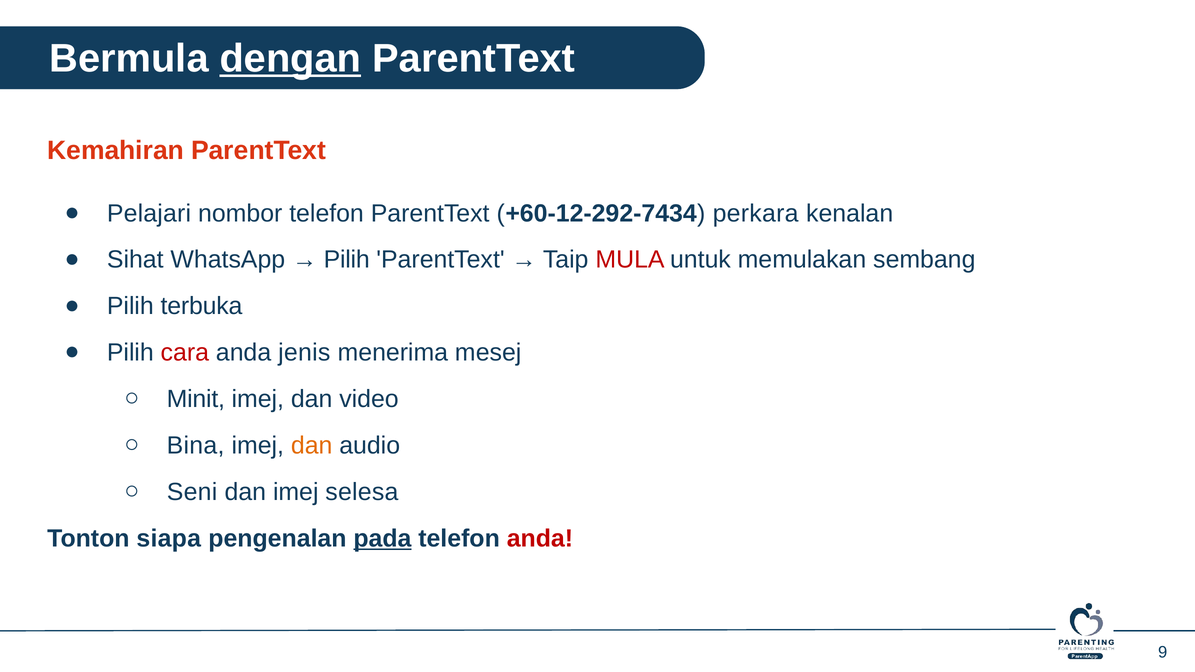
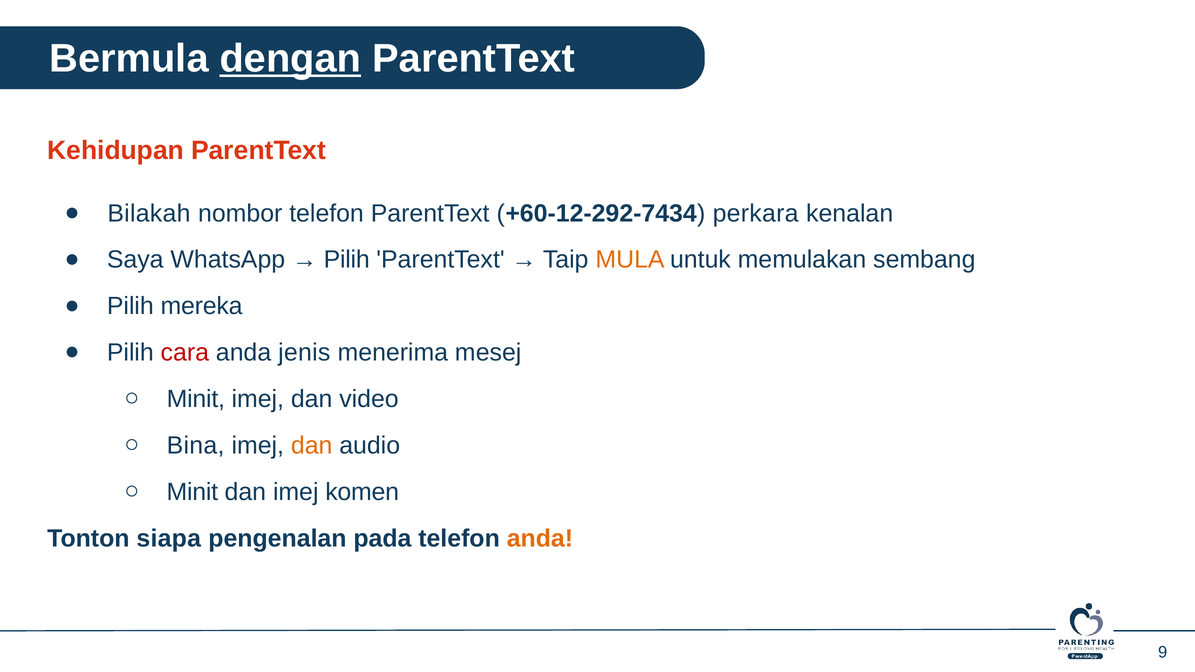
Kemahiran: Kemahiran -> Kehidupan (116, 151)
Pelajari: Pelajari -> Bilakah (149, 213)
Sihat: Sihat -> Saya (135, 260)
MULA colour: red -> orange (630, 260)
terbuka: terbuka -> mereka (202, 306)
Seni: Seni -> Minit (192, 492)
selesa: selesa -> komen (362, 492)
pada underline: present -> none (382, 539)
anda colour: red -> orange (540, 539)
